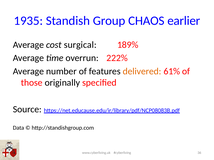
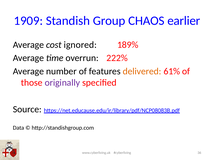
1935: 1935 -> 1909 (28, 21)
surgical: surgical -> ignored (80, 45)
originally colour: black -> purple (62, 83)
